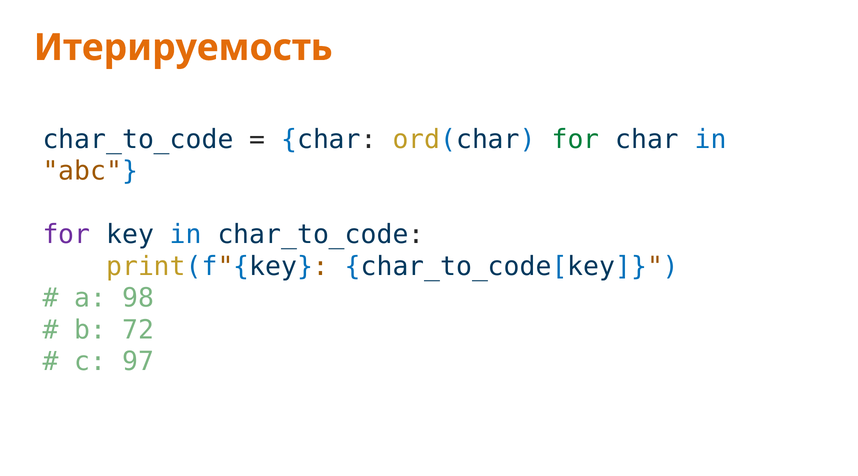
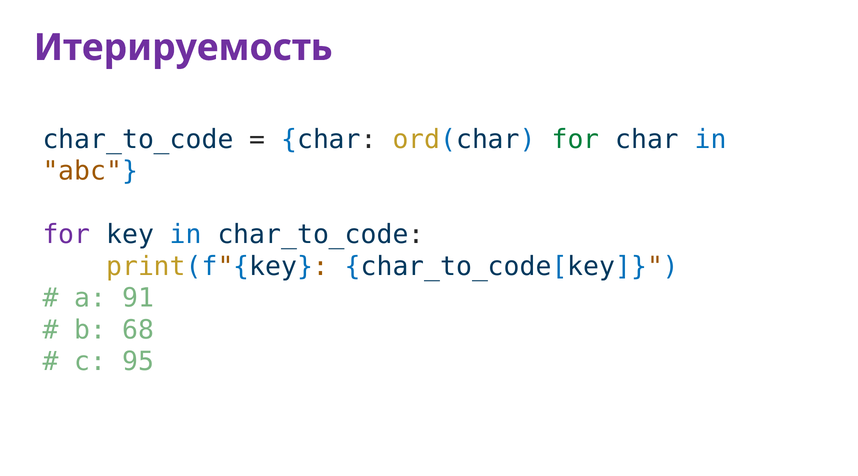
Итерируемость colour: orange -> purple (183, 48)
98: 98 -> 91 (138, 298)
72: 72 -> 68 (138, 330)
97: 97 -> 95 (138, 361)
